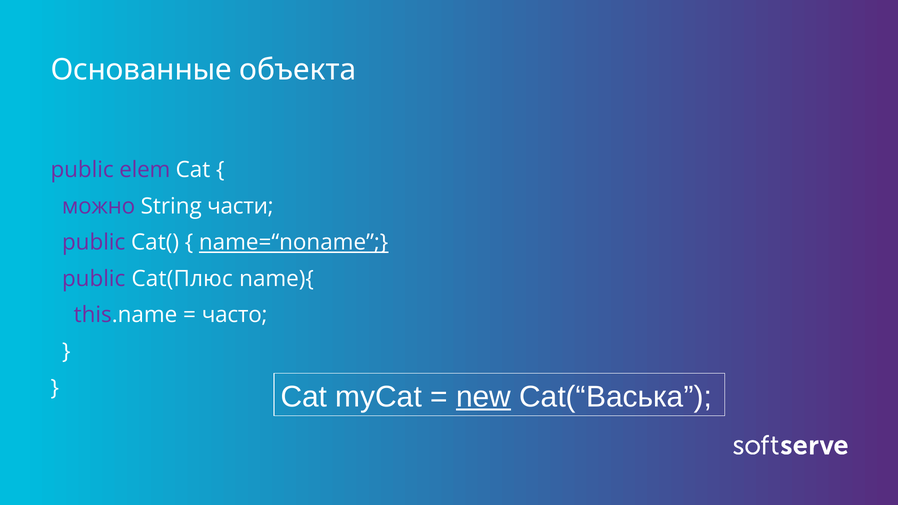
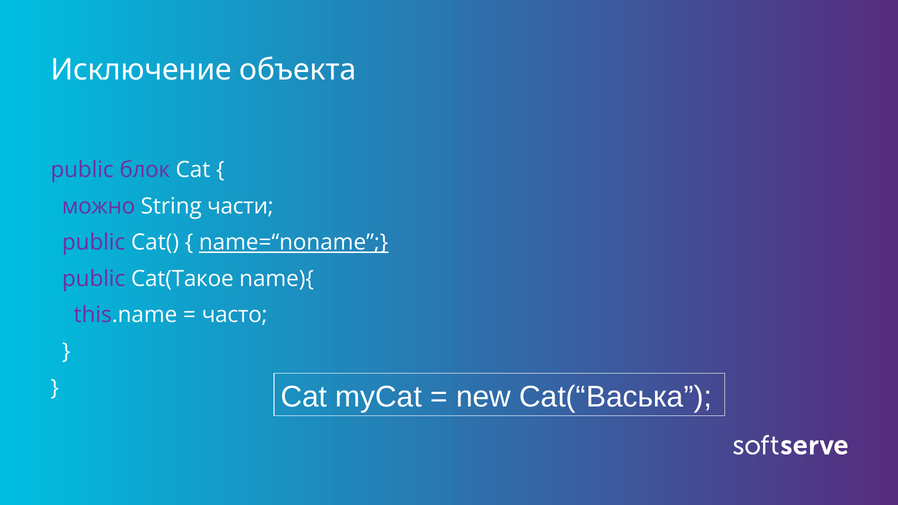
Основанные: Основанные -> Исключение (141, 70)
elem: elem -> блок (145, 170)
Cat(Плюс: Cat(Плюс -> Cat(Такое (182, 279)
new underline: present -> none (483, 397)
